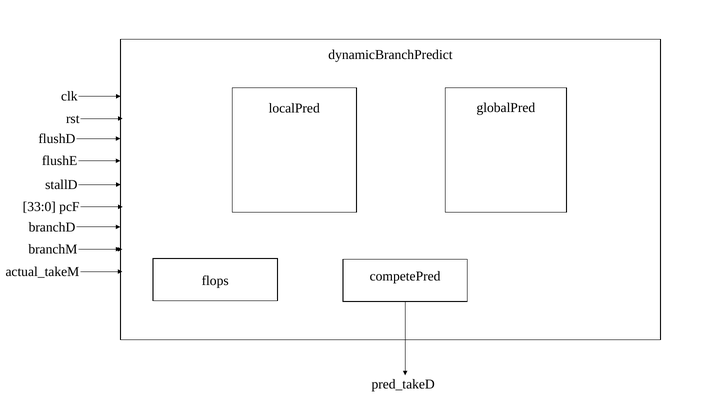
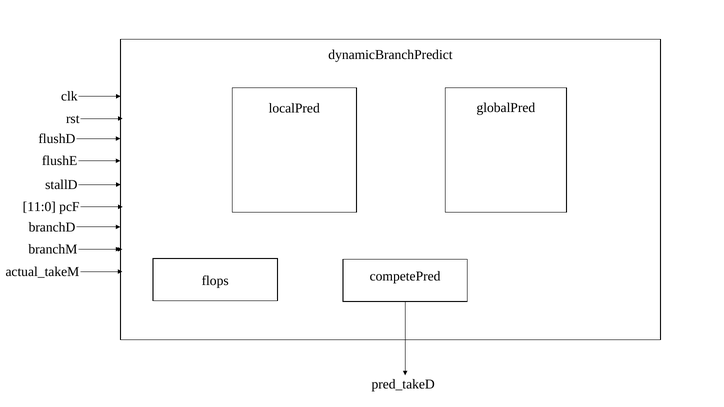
33:0: 33:0 -> 11:0 (39, 207)
